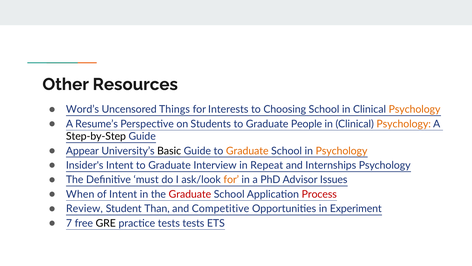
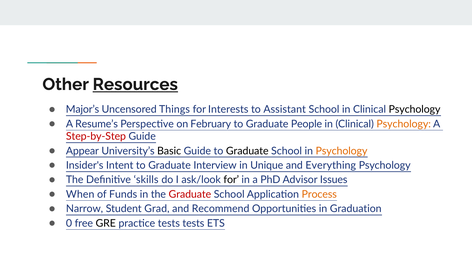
Resources underline: none -> present (135, 84)
Word’s: Word’s -> Major’s (83, 109)
Choosing: Choosing -> Assistant (285, 109)
Psychology colour: orange -> black (415, 109)
Students: Students -> February (211, 124)
Step-by-Step colour: black -> red (96, 136)
Graduate colour: orange -> black (247, 151)
Repeat: Repeat -> Unique (267, 165)
Internships: Internships -> Everything (331, 165)
must: must -> skills (146, 180)
for colour: orange -> black (231, 180)
of Intent: Intent -> Funds (123, 194)
Process colour: red -> orange (319, 194)
Review: Review -> Narrow (85, 208)
Than: Than -> Grad (157, 208)
Competitive: Competitive -> Recommend (221, 208)
Experiment: Experiment -> Graduation (356, 208)
7: 7 -> 0 (69, 223)
